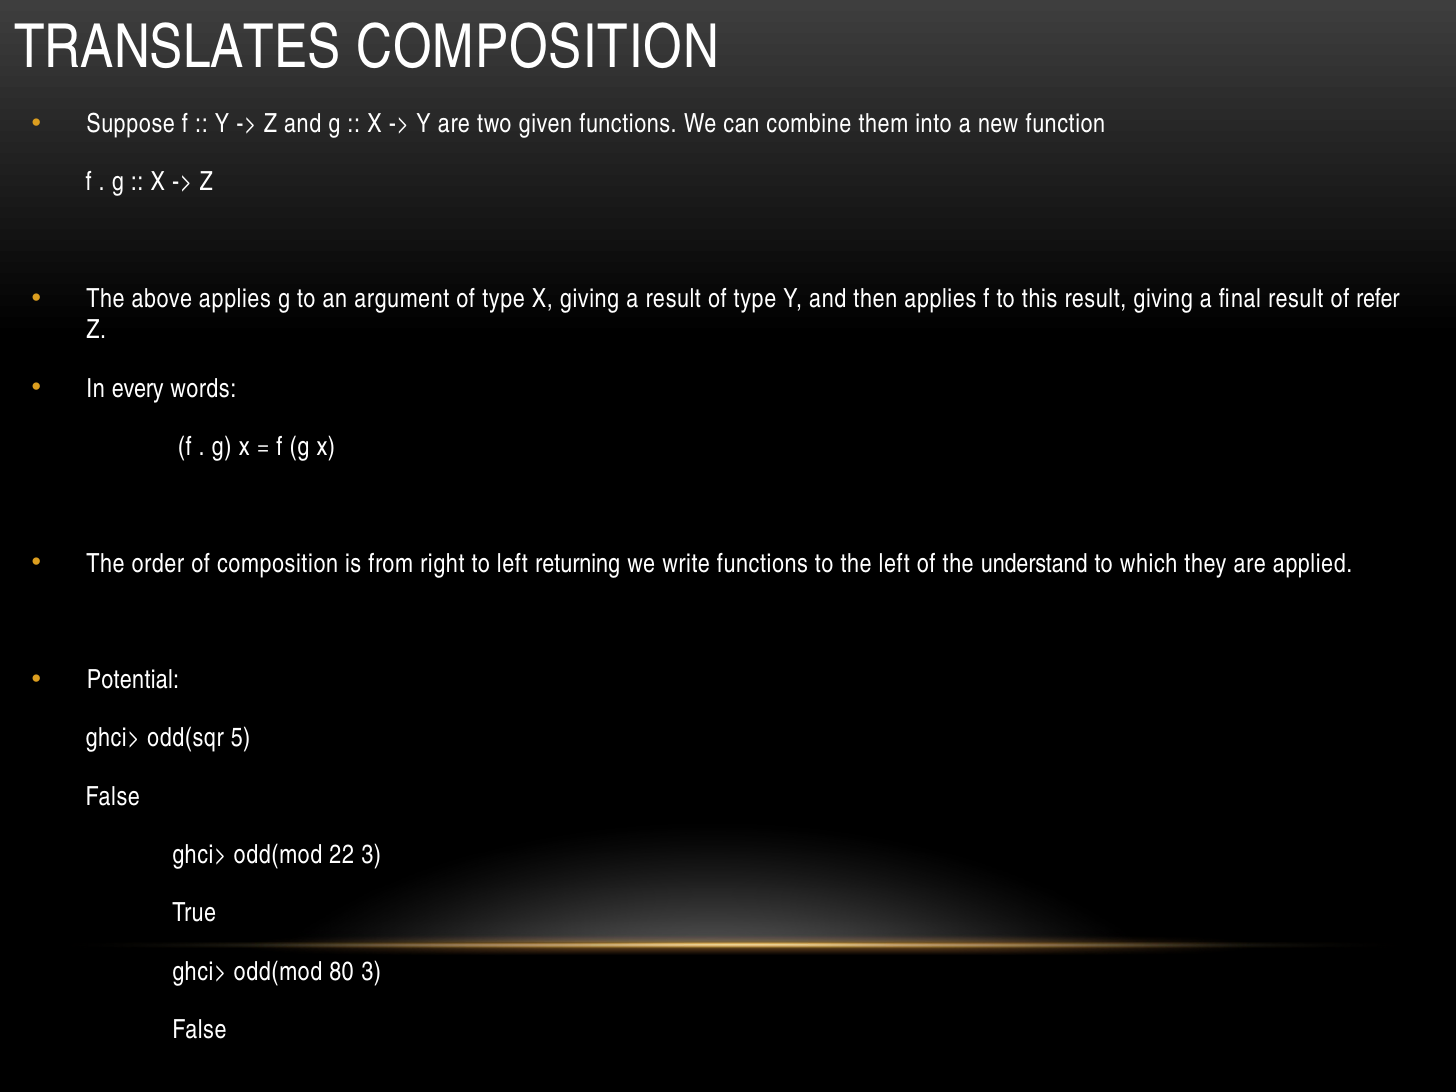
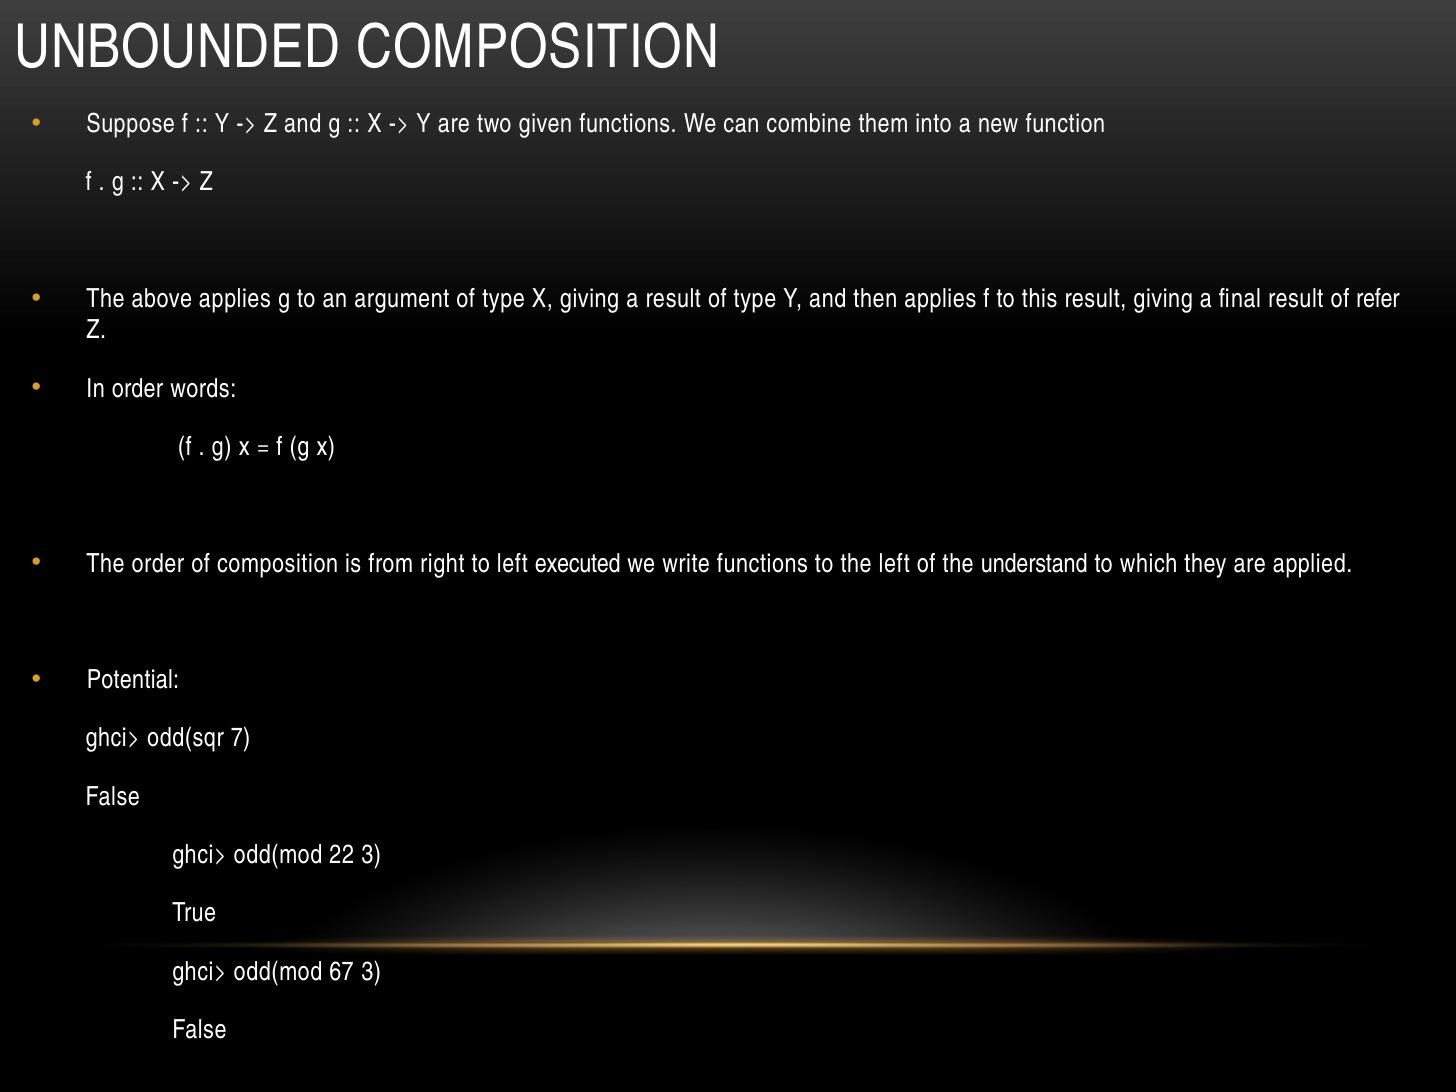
TRANSLATES: TRANSLATES -> UNBOUNDED (177, 48)
In every: every -> order (137, 389)
returning: returning -> executed (578, 563)
5: 5 -> 7 (241, 738)
80: 80 -> 67 (342, 971)
